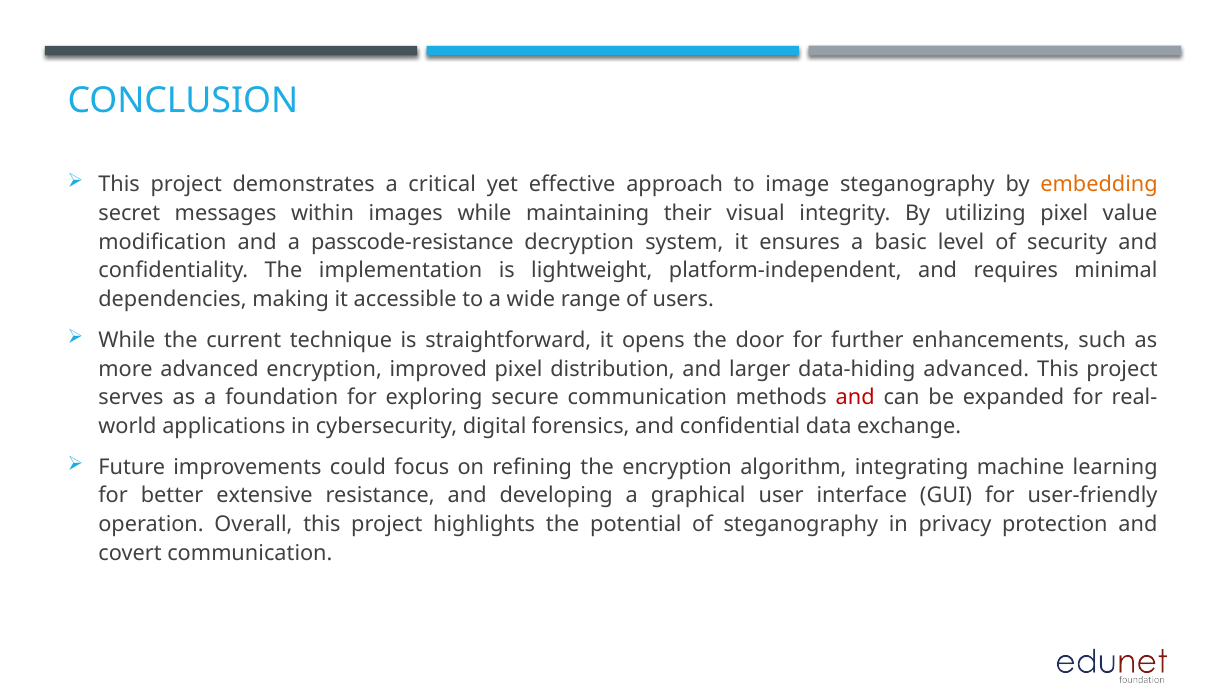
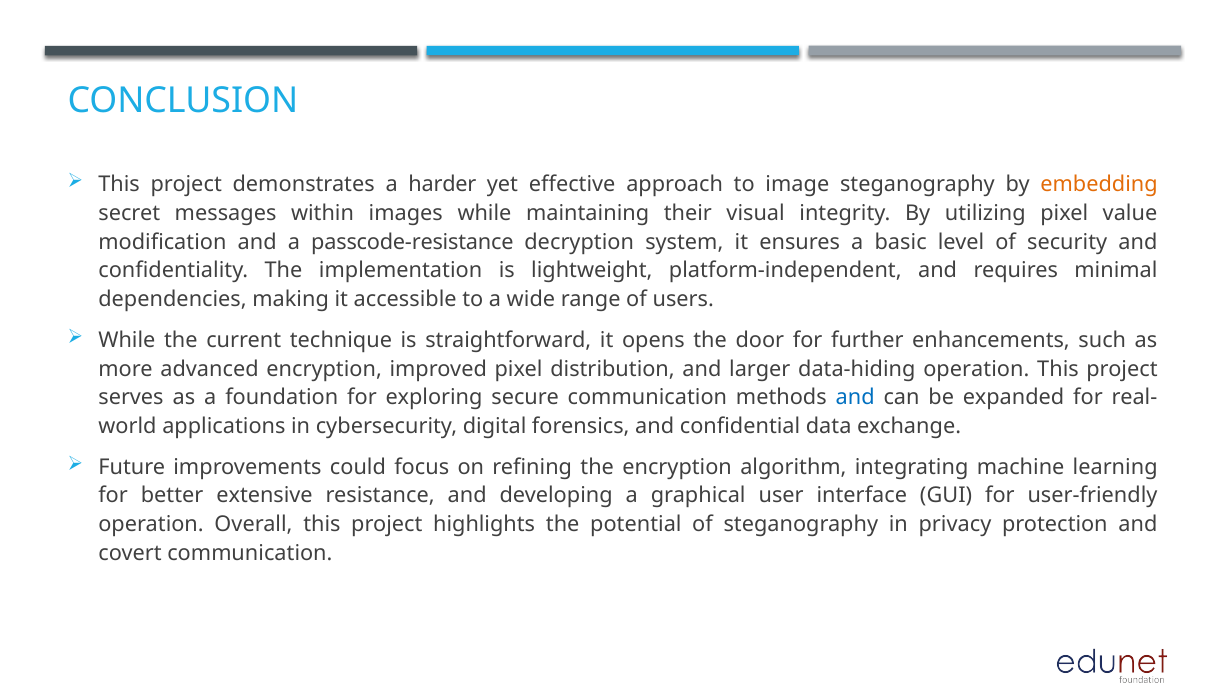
critical: critical -> harder (442, 185)
data-hiding advanced: advanced -> operation (976, 369)
and colour: red -> blue (855, 397)
